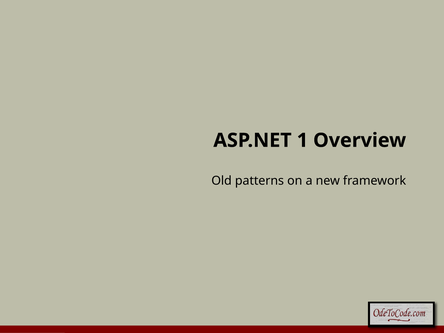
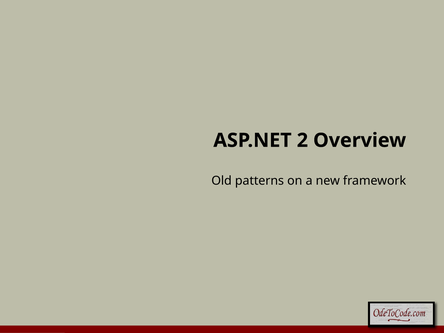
1: 1 -> 2 (302, 140)
